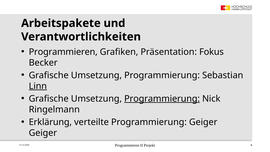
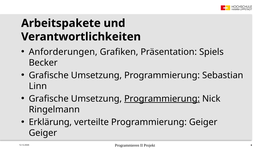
Programmieren: Programmieren -> Anforderungen (63, 52)
Fokus: Fokus -> Spiels (211, 52)
Linn underline: present -> none (38, 86)
